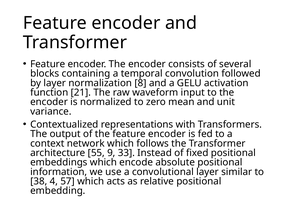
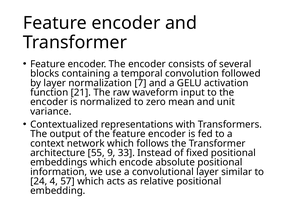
8: 8 -> 7 (141, 83)
38: 38 -> 24 (39, 181)
